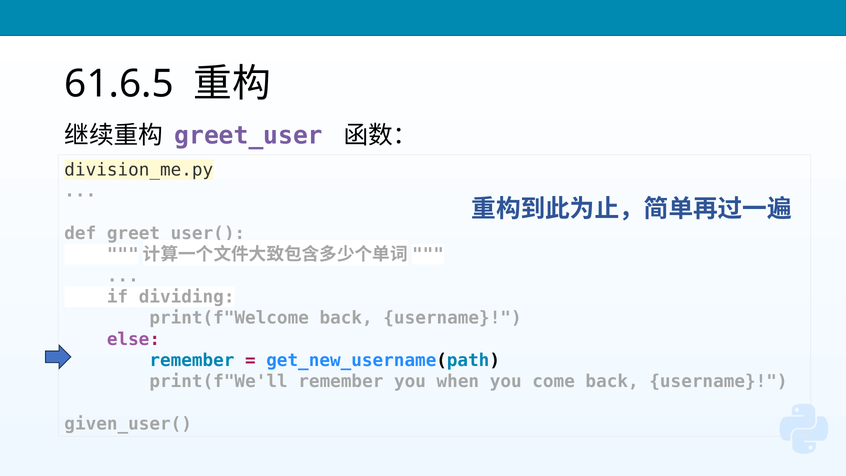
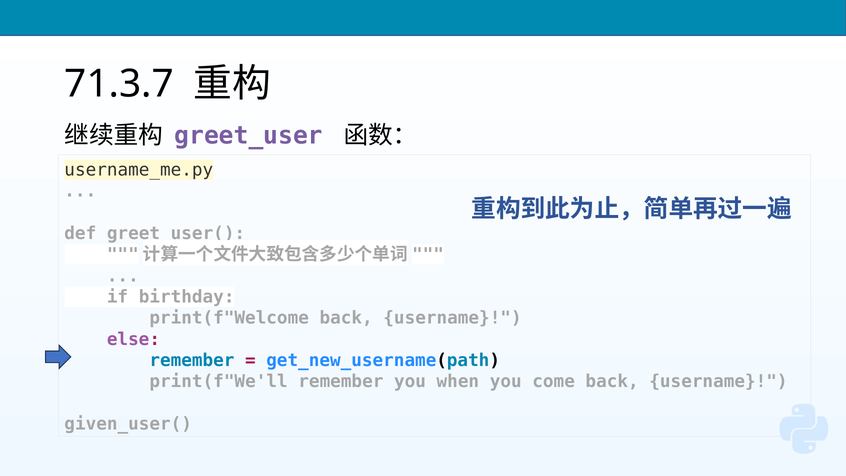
61.6.5: 61.6.5 -> 71.3.7 (119, 84)
division_me.py: division_me.py -> username_me.py (139, 170)
dividing: dividing -> birthday (187, 297)
